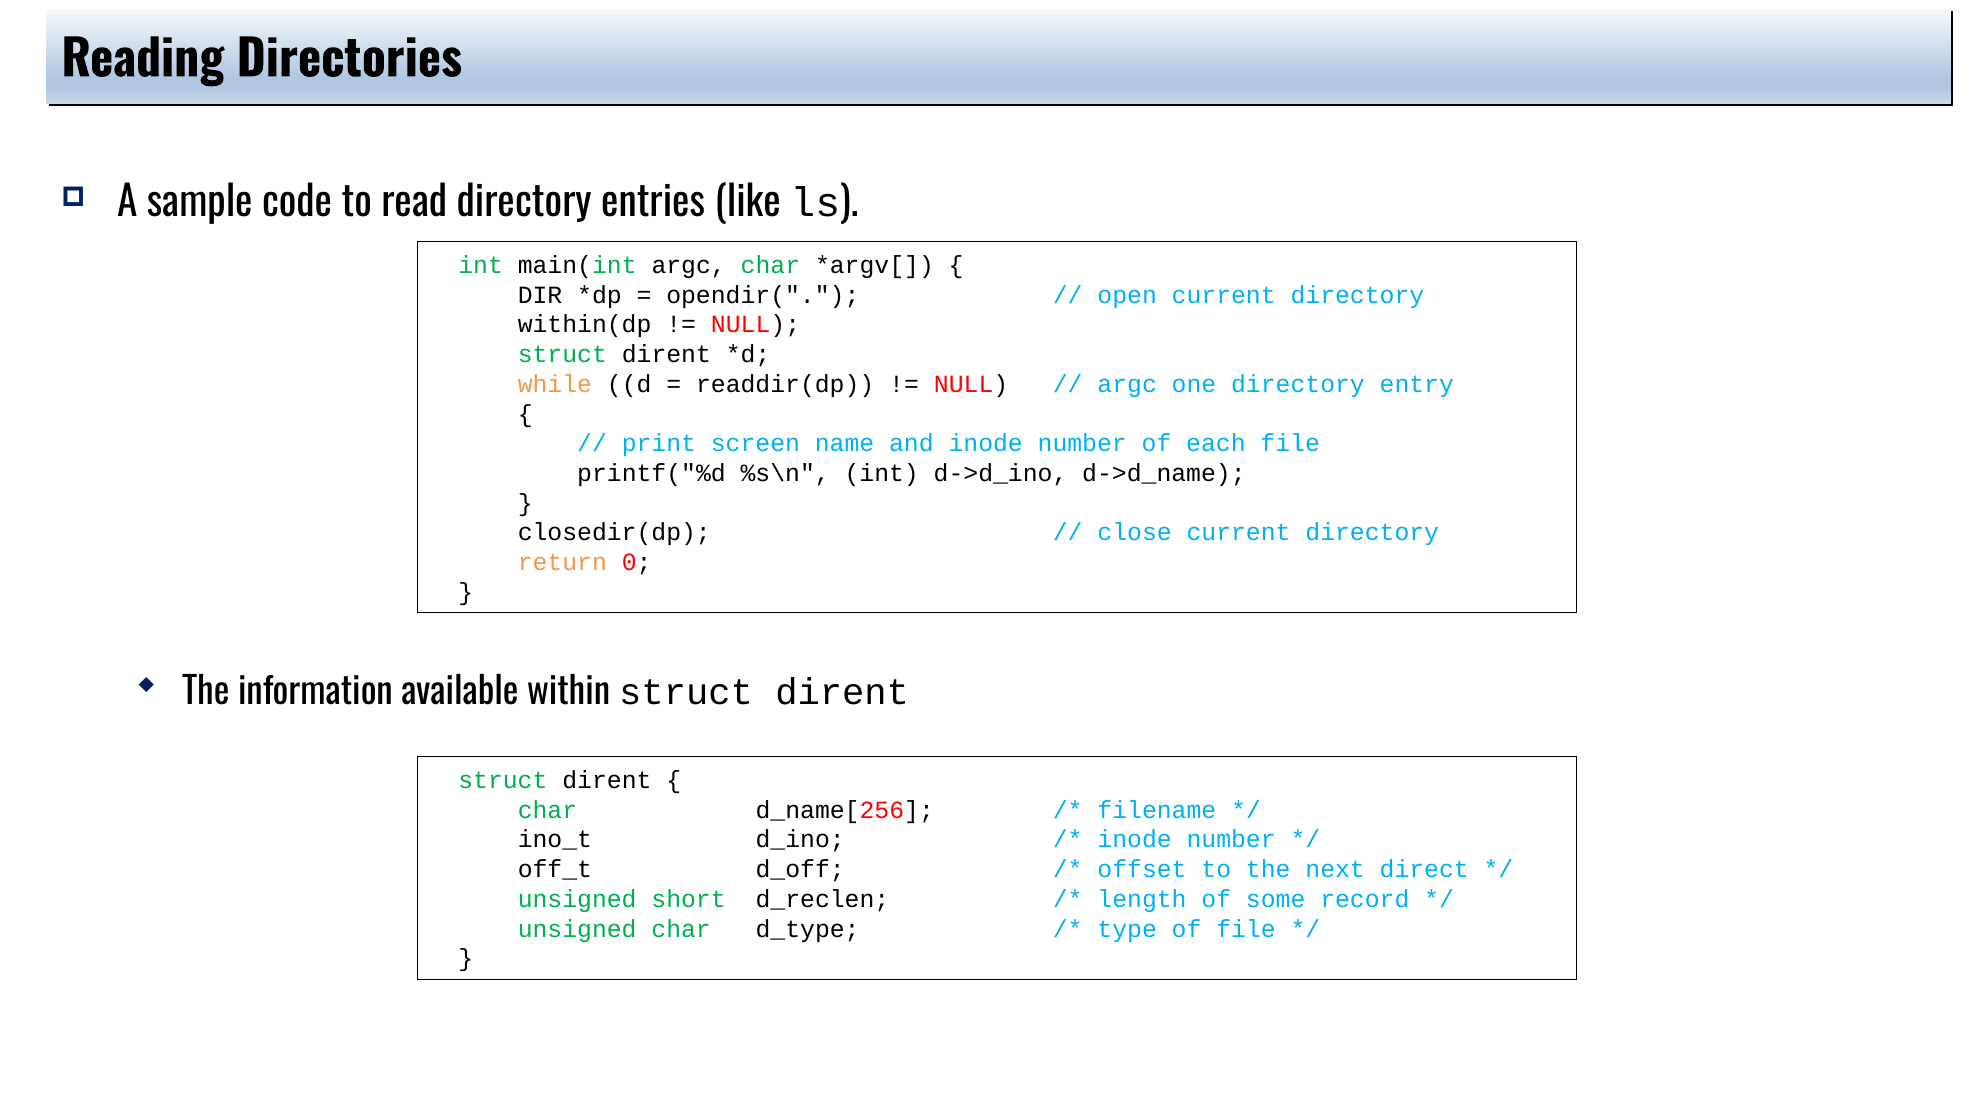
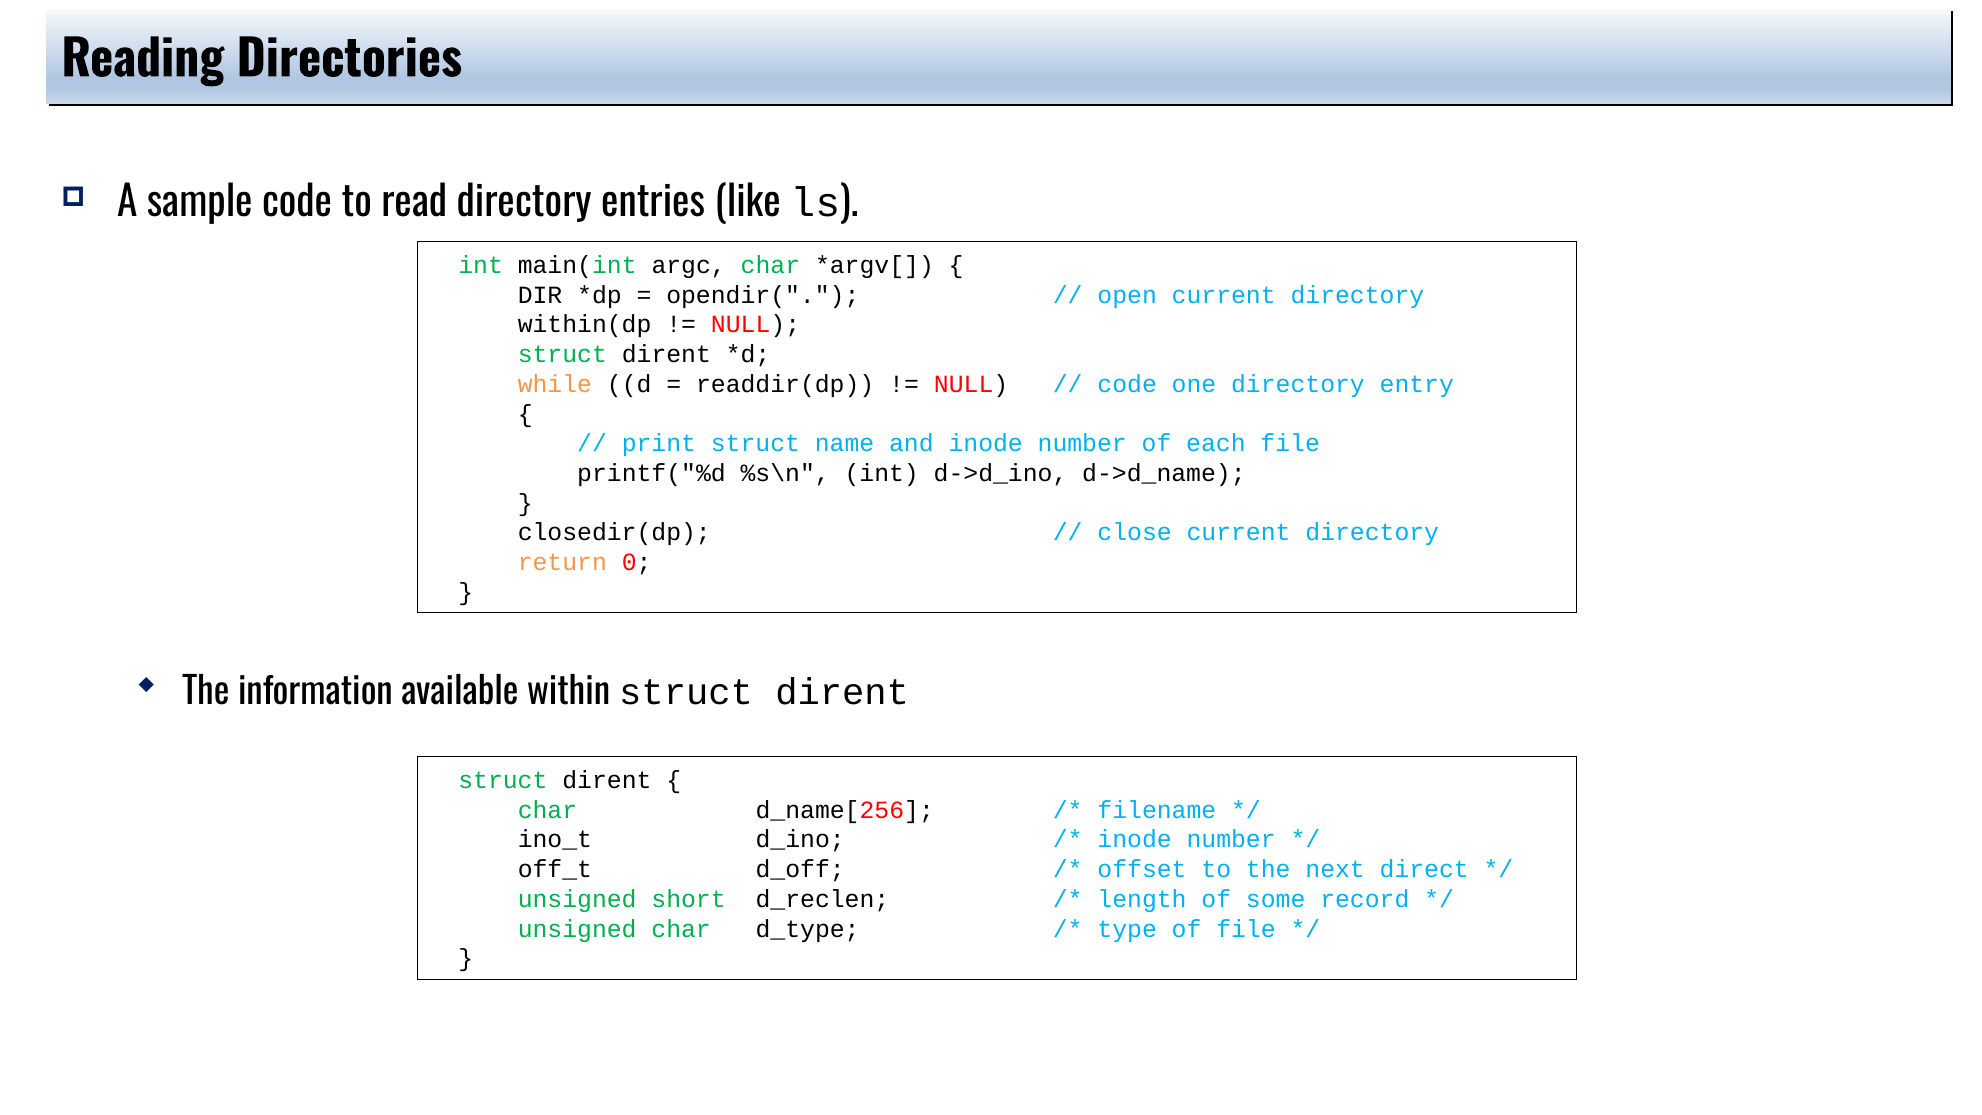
argc: argc -> code (1127, 384)
print screen: screen -> struct (755, 444)
